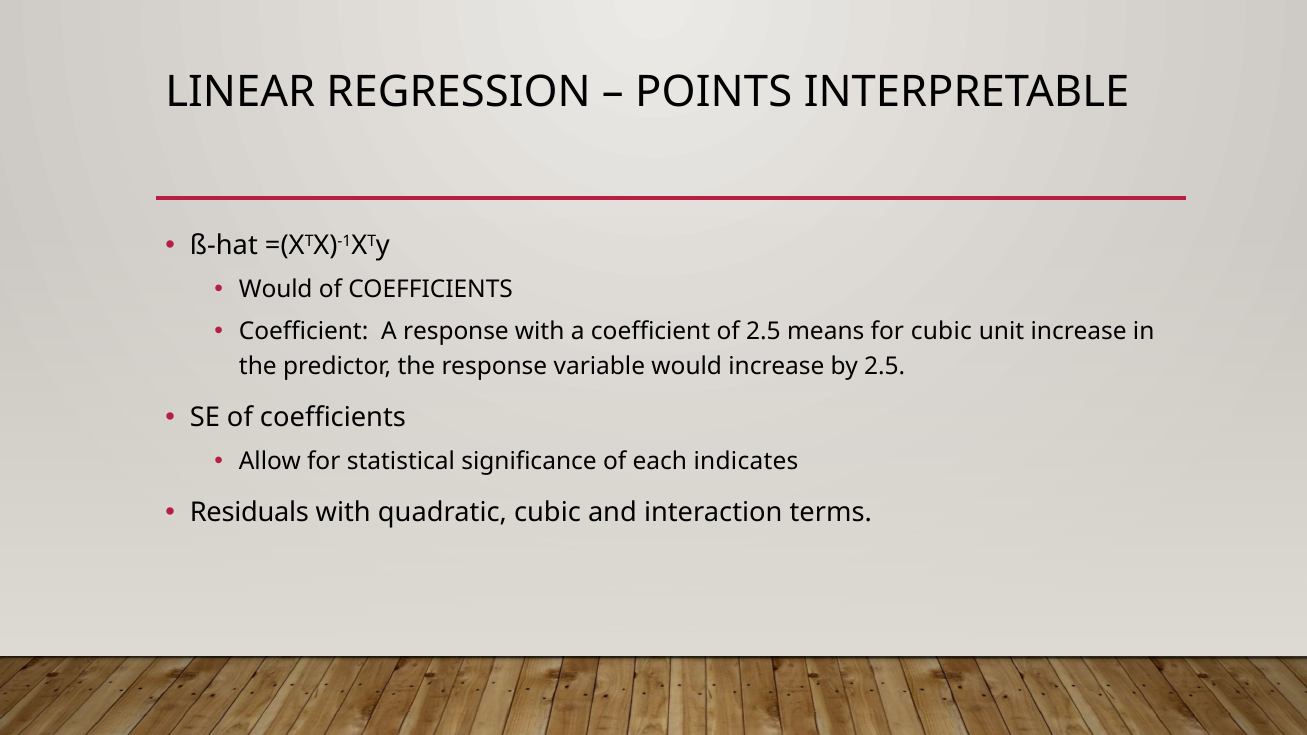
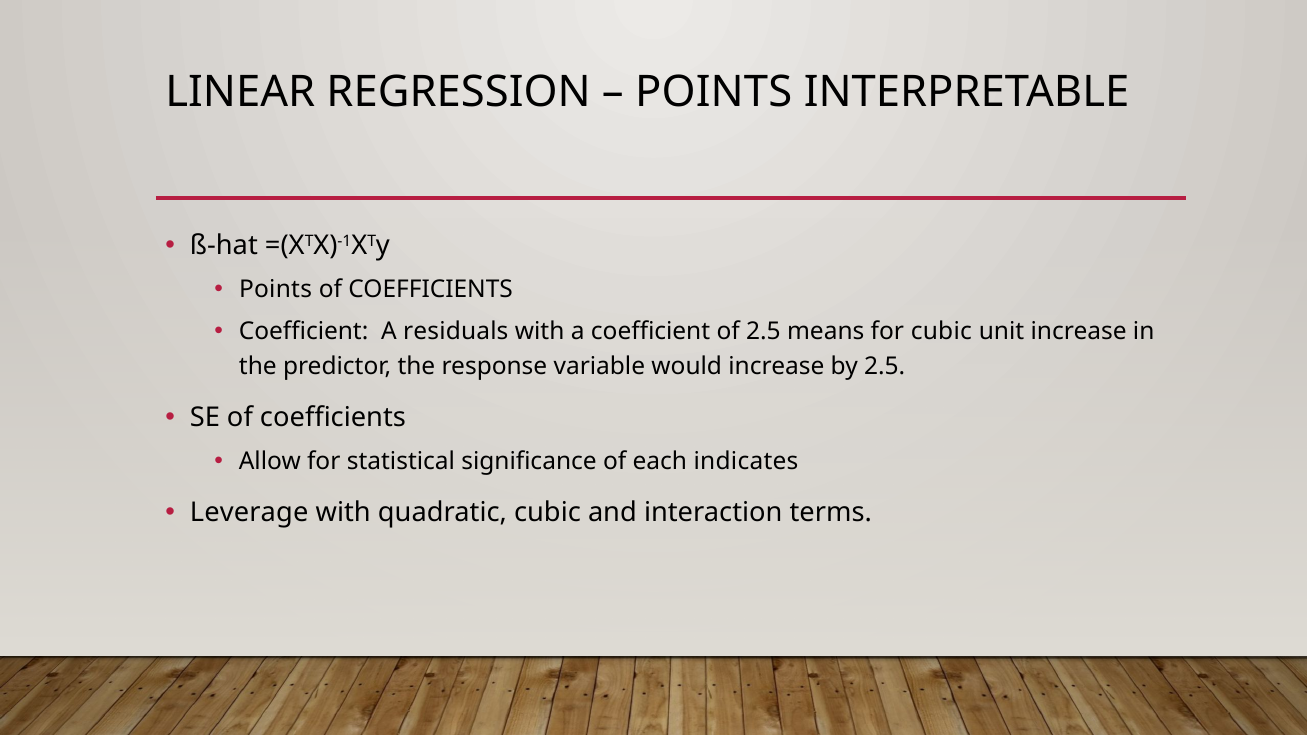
Would: Would -> Points (276, 289)
A response: response -> residuals (456, 331)
Residuals: Residuals -> Leverage (249, 513)
